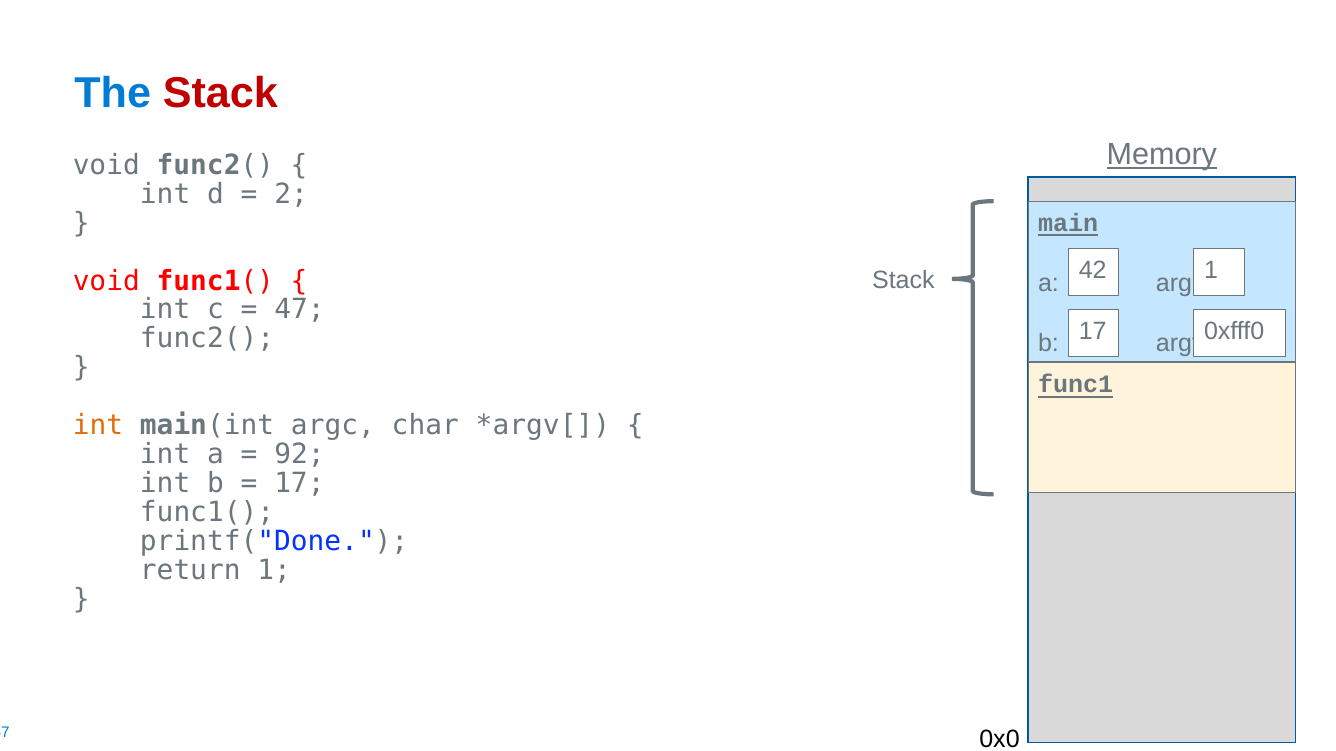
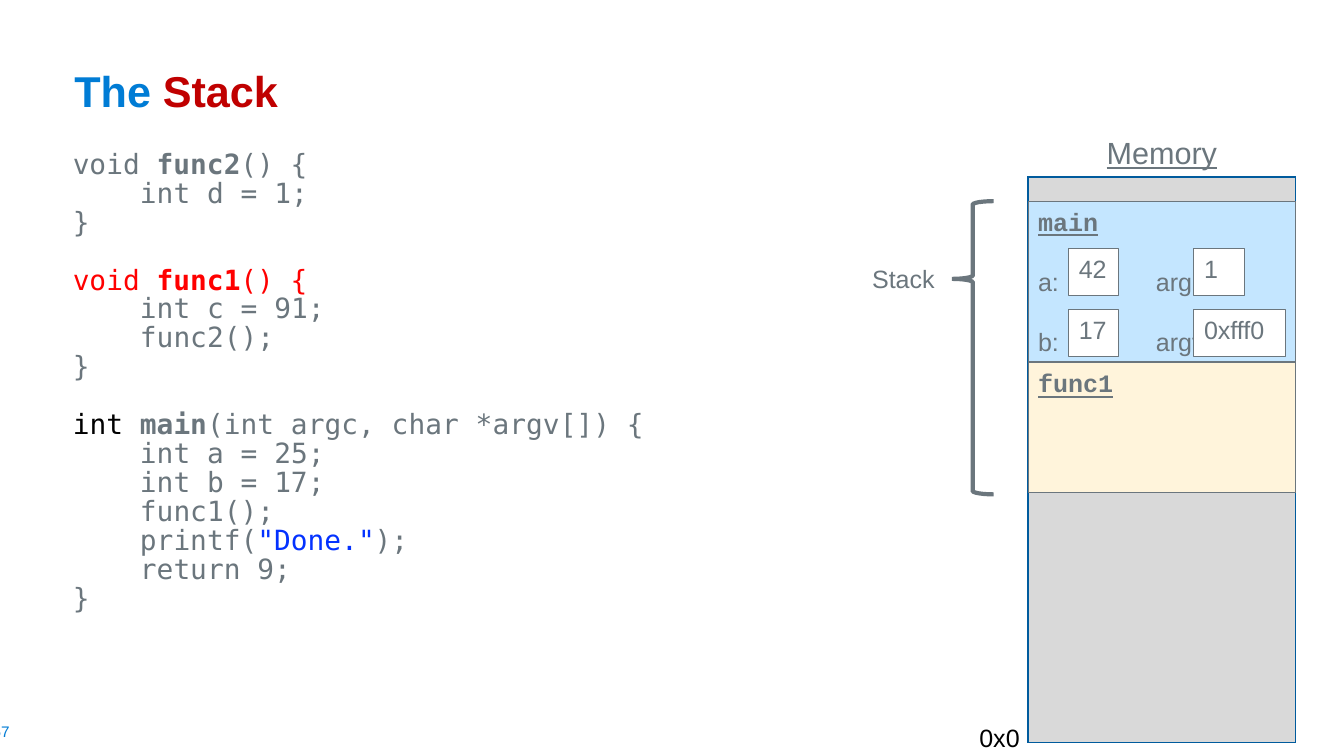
2: 2 -> 1 (291, 194)
47: 47 -> 91 (299, 310)
int colour: orange -> black (98, 426)
92: 92 -> 25 (299, 455)
return 1: 1 -> 9 (274, 571)
